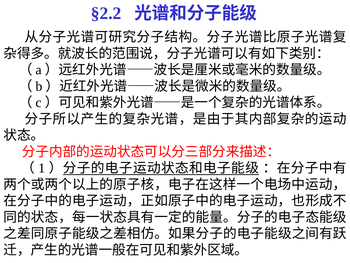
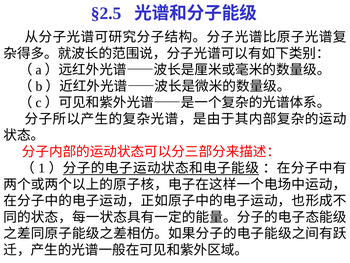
§2.2: §2.2 -> §2.5 (106, 13)
